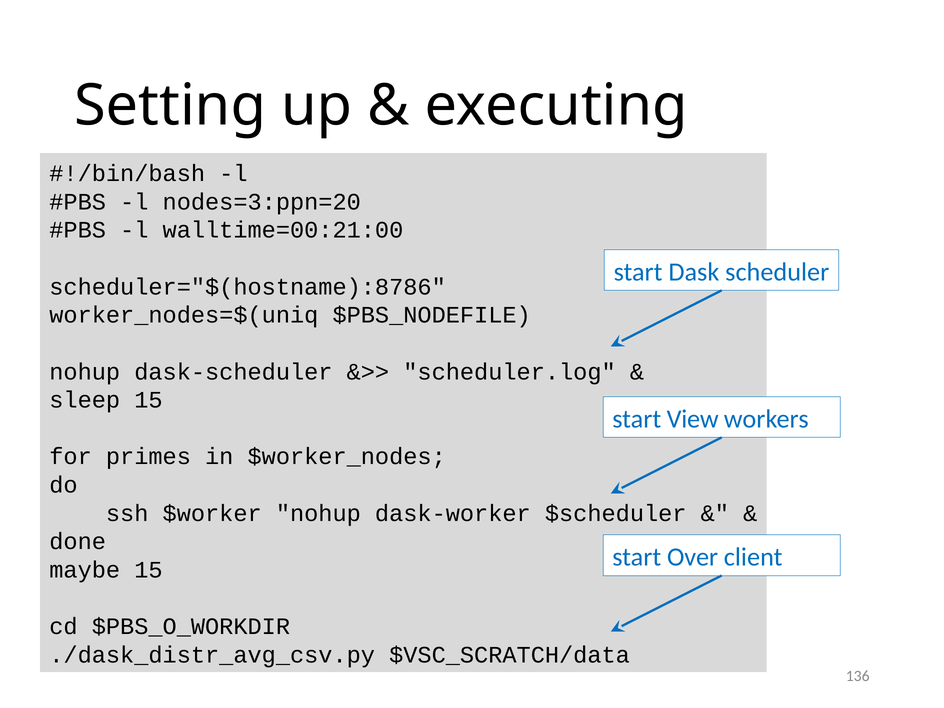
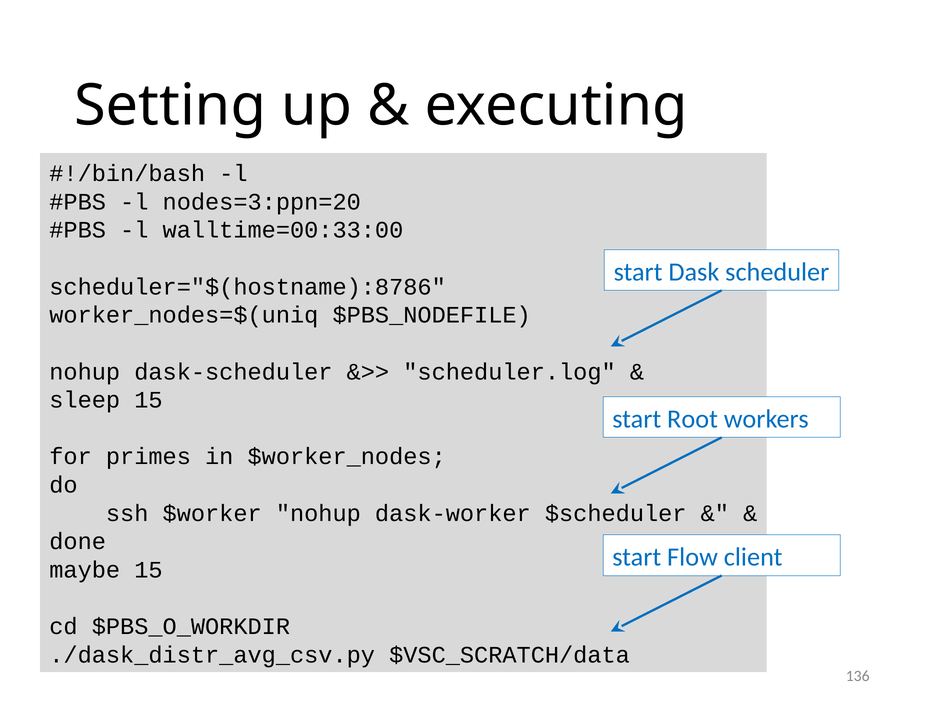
walltime=00:21:00: walltime=00:21:00 -> walltime=00:33:00 (283, 230)
View: View -> Root (693, 419)
Over: Over -> Flow (693, 557)
